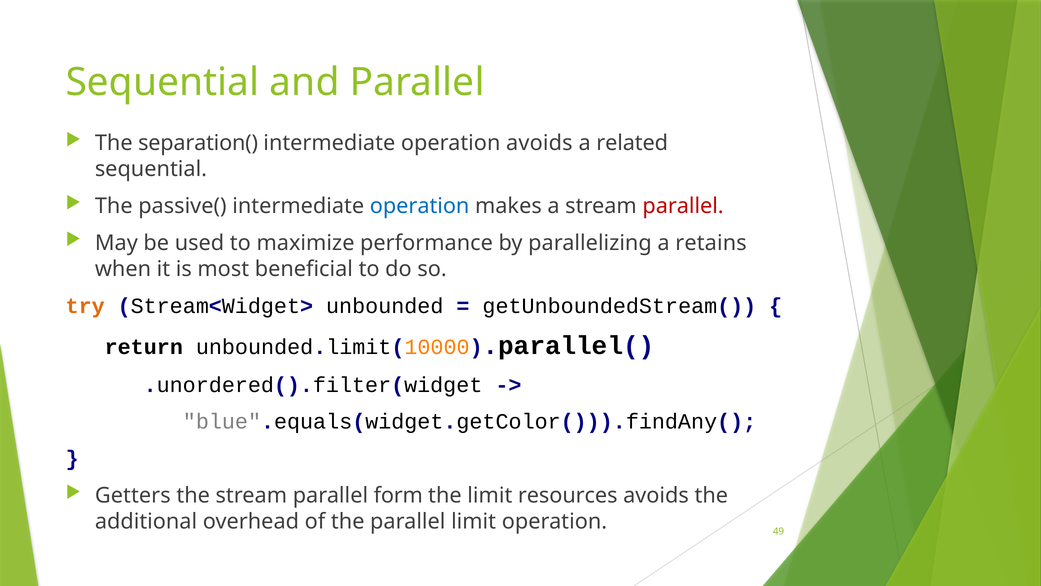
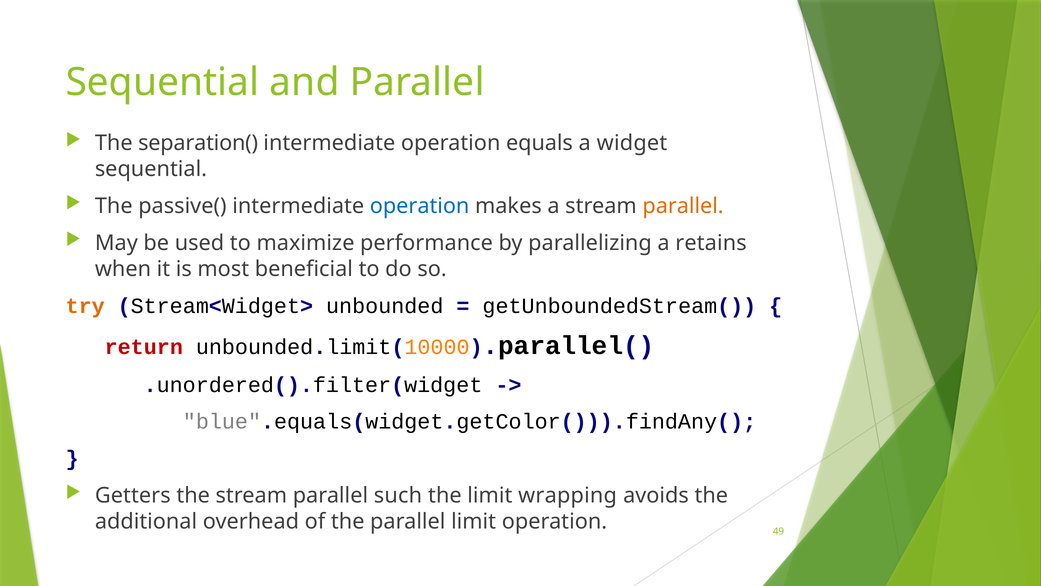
operation avoids: avoids -> equals (539, 143)
related: related -> widget (632, 143)
parallel colour: red -> orange (683, 206)
return colour: black -> red (144, 347)
form: form -> such (398, 495)
resources: resources -> wrapping (568, 495)
